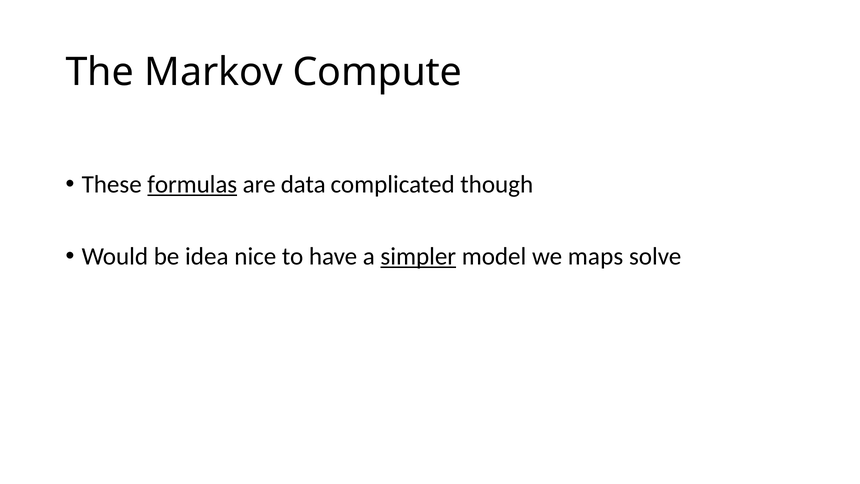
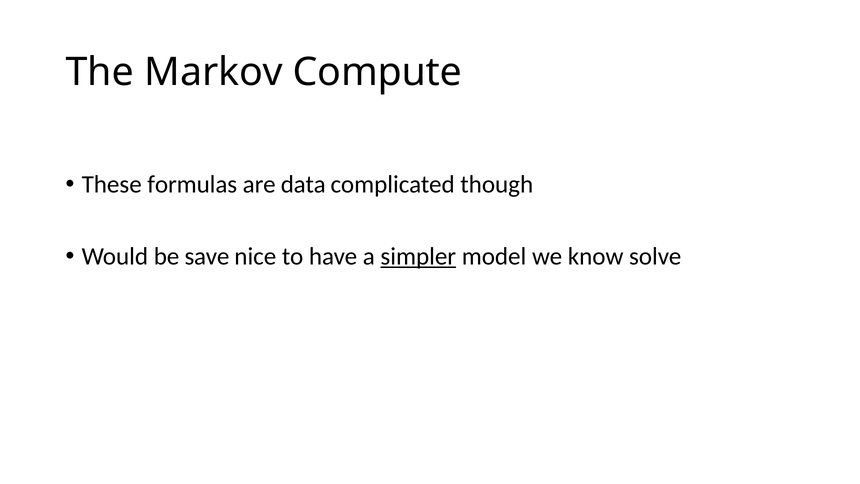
formulas underline: present -> none (192, 184)
idea: idea -> save (207, 256)
maps: maps -> know (596, 256)
